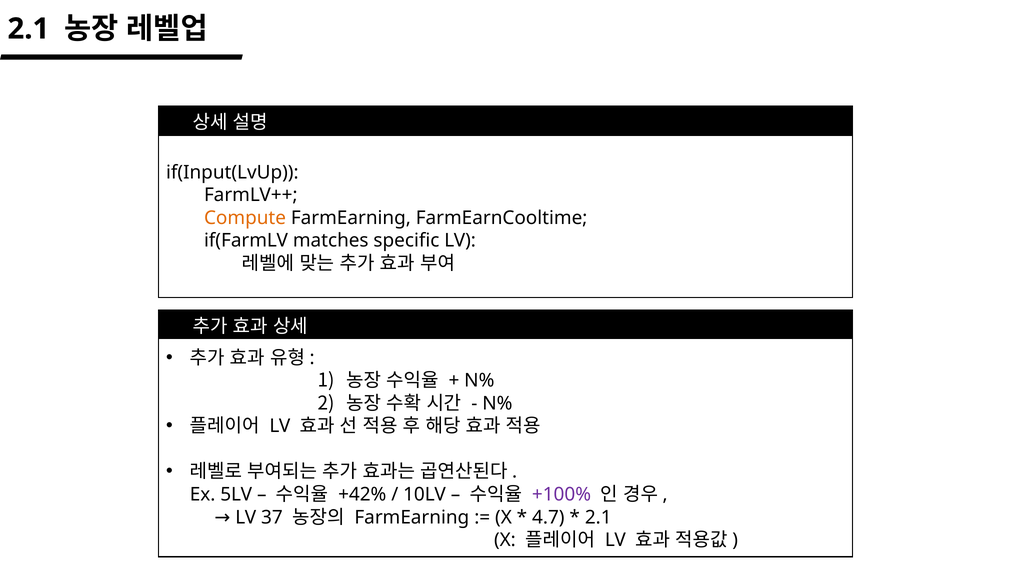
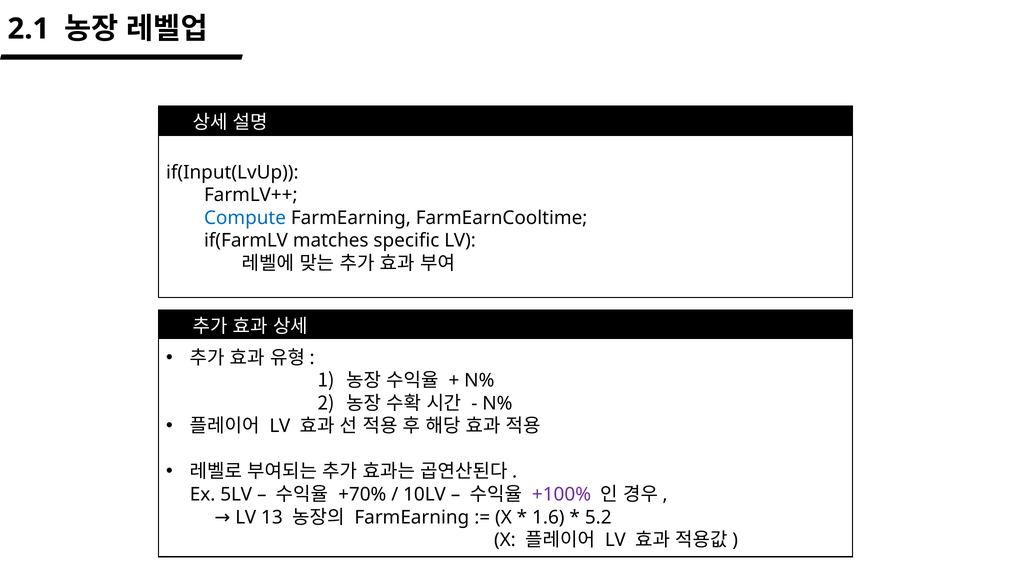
Compute colour: orange -> blue (245, 218)
+42%: +42% -> +70% (362, 494)
4.7: 4.7 -> 1.6 (548, 517)
2.1: 2.1 -> 5.2 (598, 517)
37: 37 -> 13 (272, 517)
